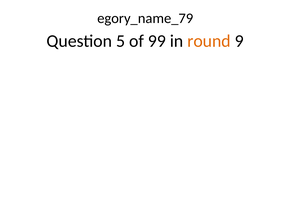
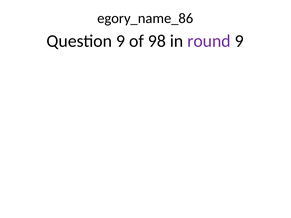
egory_name_79: egory_name_79 -> egory_name_86 (145, 18)
Question 5: 5 -> 9 (121, 41)
99: 99 -> 98 (157, 41)
round colour: orange -> purple (209, 41)
